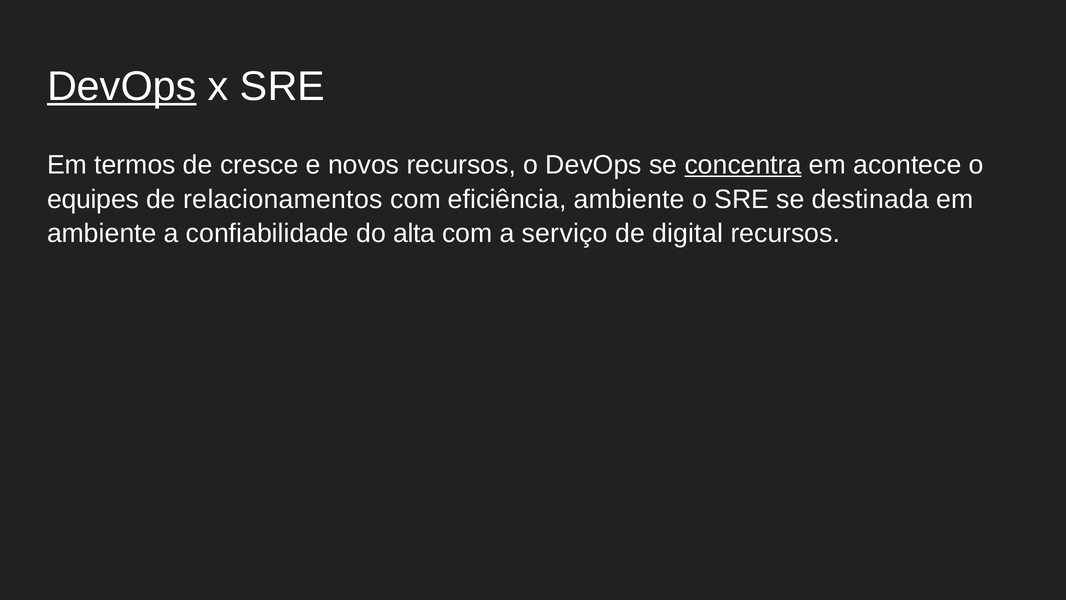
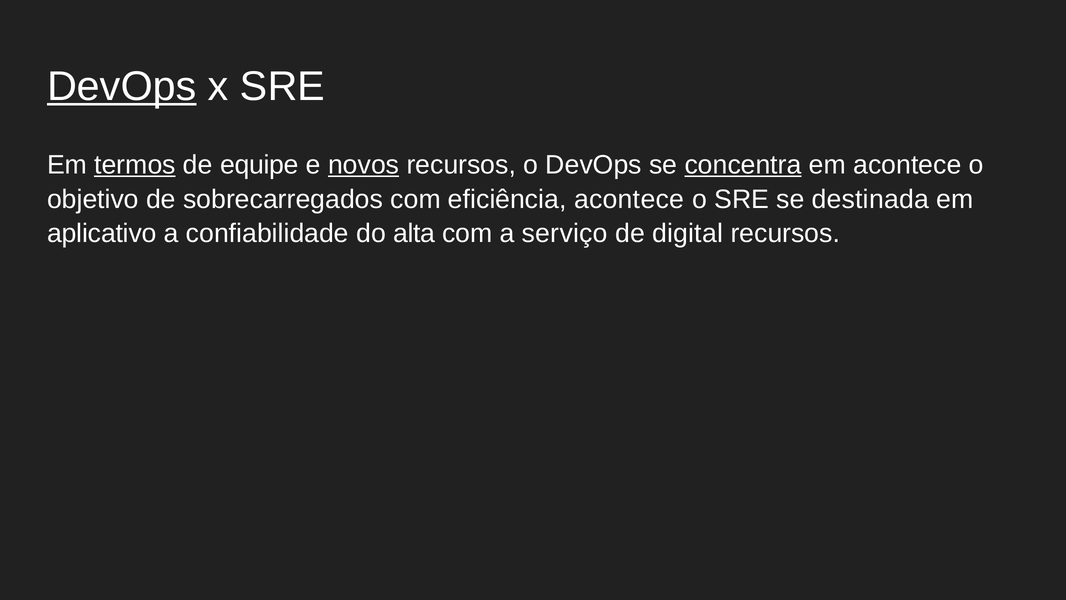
termos underline: none -> present (135, 165)
cresce: cresce -> equipe (259, 165)
novos underline: none -> present (364, 165)
equipes: equipes -> objetivo (93, 199)
relacionamentos: relacionamentos -> sobrecarregados (283, 199)
eficiência ambiente: ambiente -> acontece (629, 199)
ambiente: ambiente -> aplicativo (102, 233)
